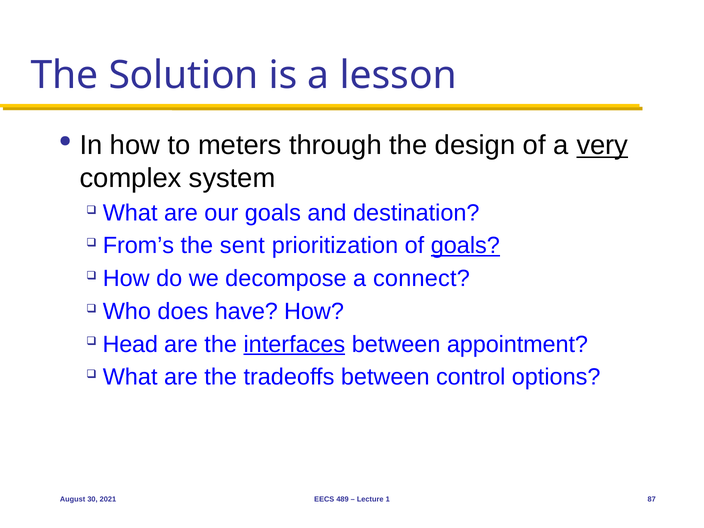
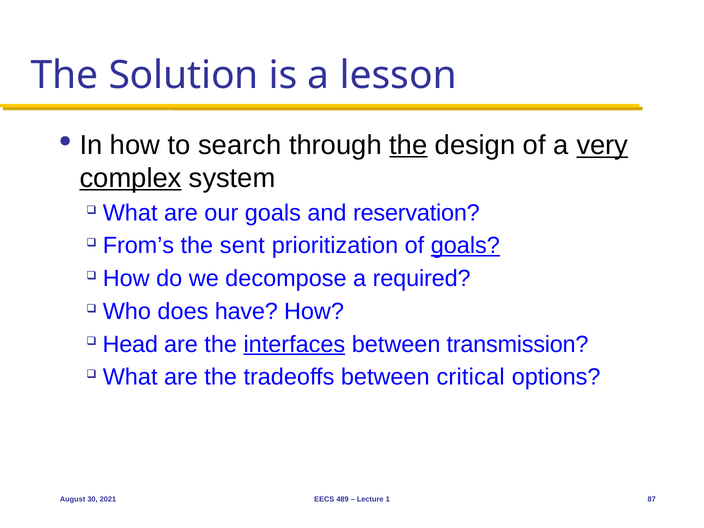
meters: meters -> search (240, 145)
the underline: none -> present (408, 145)
complex underline: none -> present (131, 178)
destination: destination -> reservation (416, 213)
connect: connect -> required (422, 279)
appointment: appointment -> transmission (518, 344)
control: control -> critical (471, 377)
